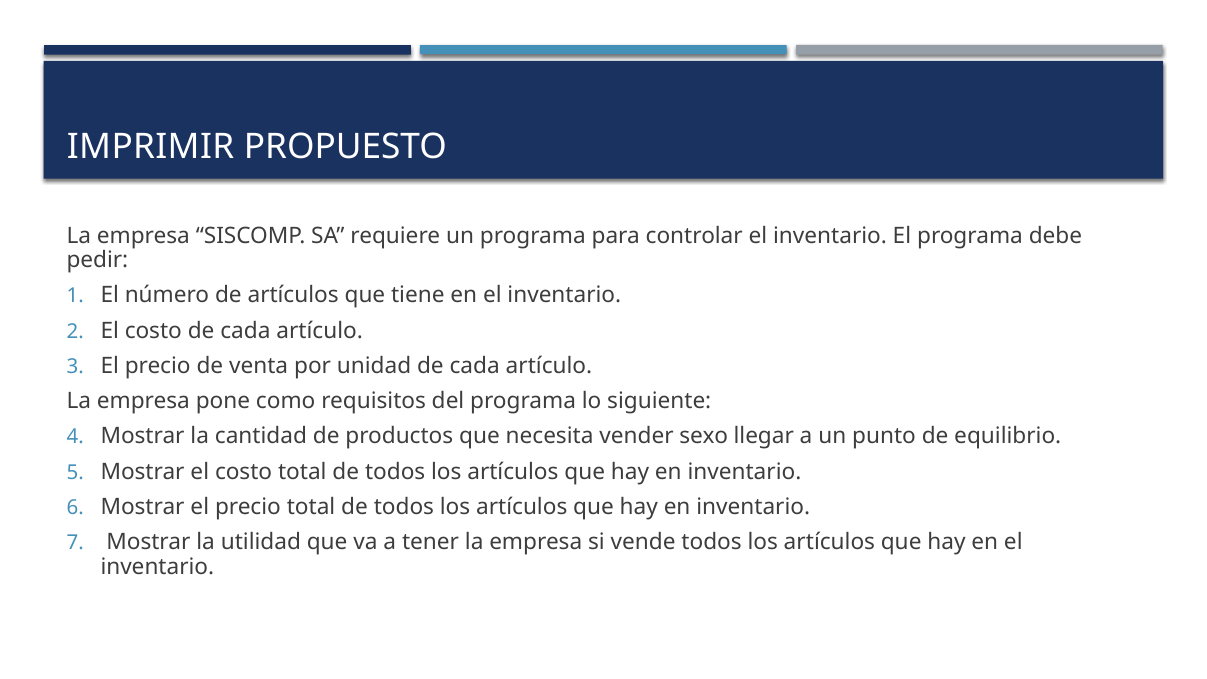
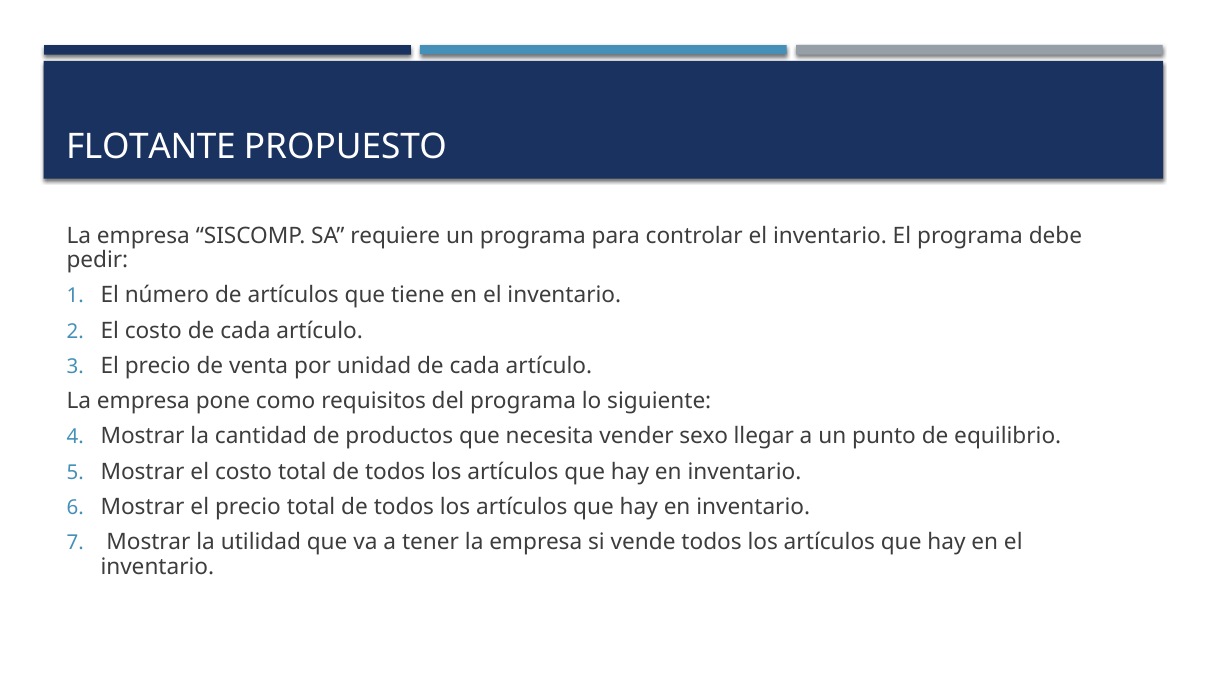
IMPRIMIR: IMPRIMIR -> FLOTANTE (151, 147)
